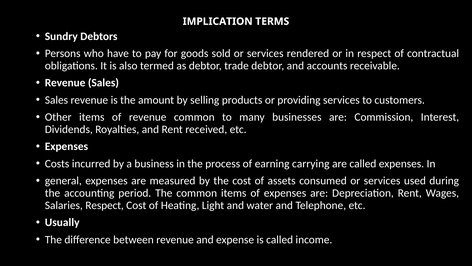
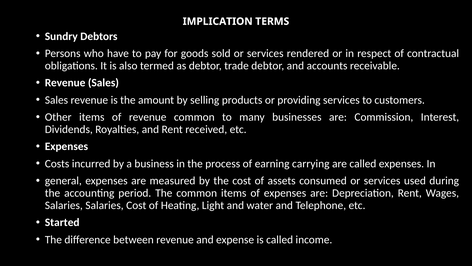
Salaries Respect: Respect -> Salaries (105, 205)
Usually: Usually -> Started (62, 222)
